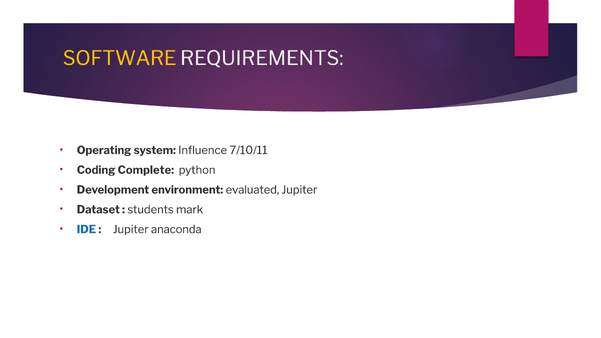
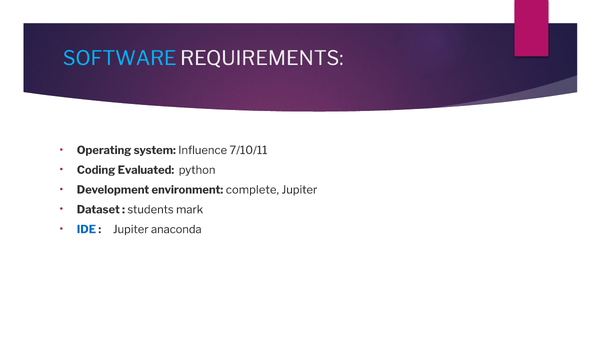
SOFTWARE colour: yellow -> light blue (120, 58)
Complete: Complete -> Evaluated (146, 170)
evaluated: evaluated -> complete (252, 190)
